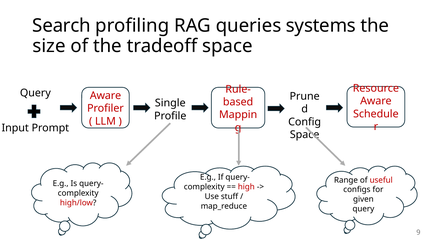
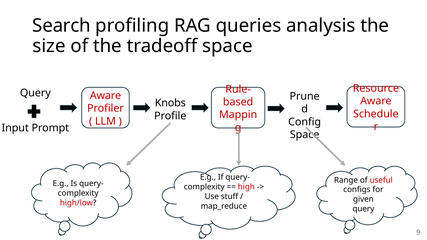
systems: systems -> analysis (321, 26)
Single: Single -> Knobs (170, 103)
